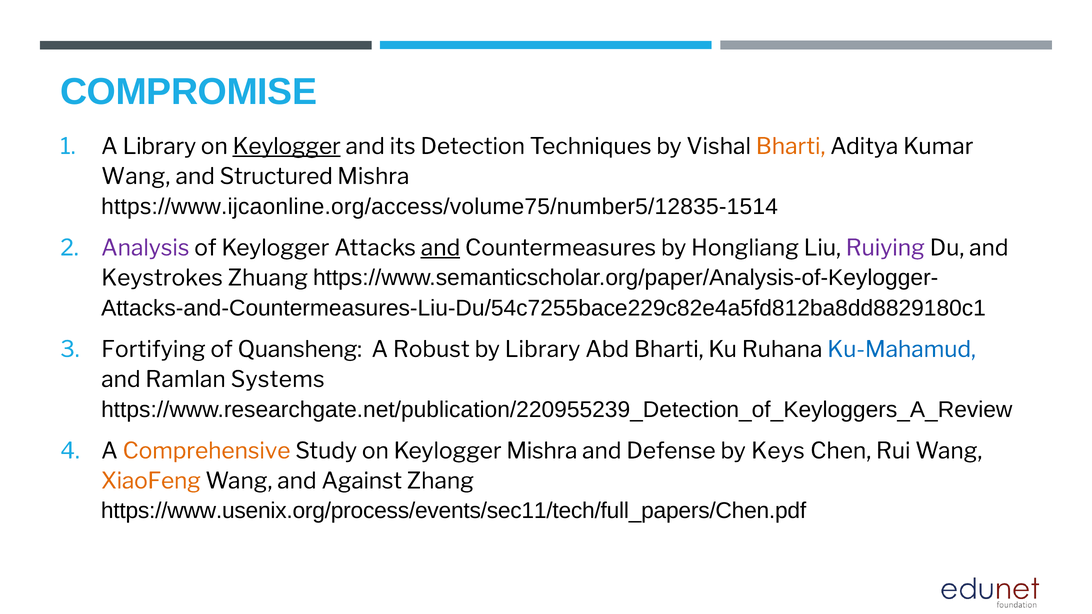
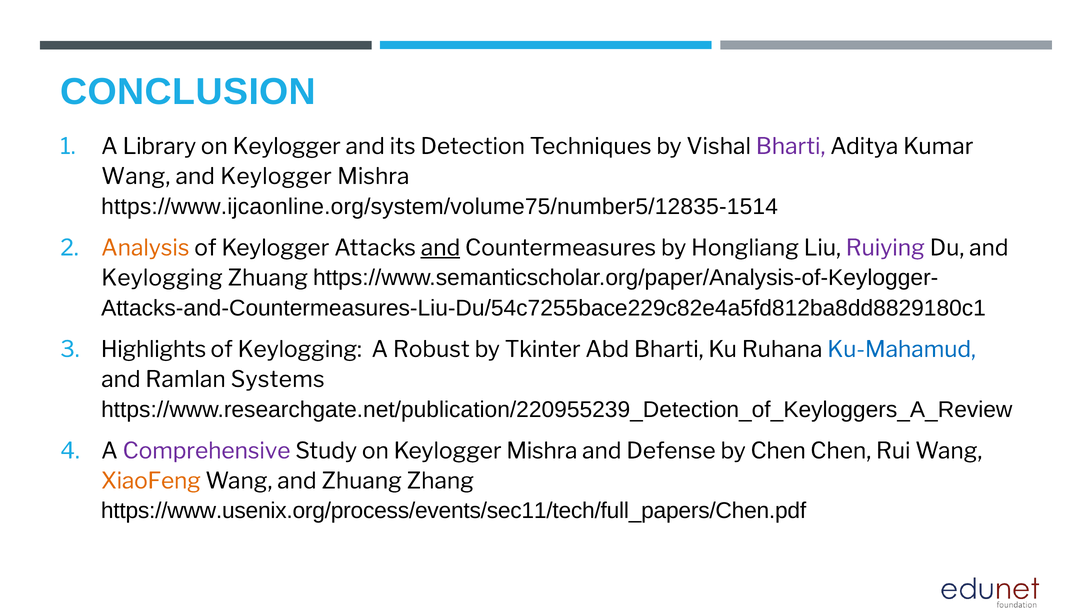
COMPROMISE: COMPROMISE -> CONCLUSION (188, 92)
Keylogger underline: present -> none (287, 146)
Bharti colour: orange -> purple (791, 146)
and Structured: Structured -> Keylogger (276, 177)
https://www.ijcaonline.org/access/volume75/number5/12835-1514: https://www.ijcaonline.org/access/volume75/number5/12835-1514 -> https://www.ijcaonline.org/system/volume75/number5/12835-1514 (440, 207)
Analysis colour: purple -> orange (145, 248)
Keystrokes: Keystrokes -> Keylogging (162, 278)
Fortifying: Fortifying -> Highlights (154, 350)
of Quansheng: Quansheng -> Keylogging (300, 350)
by Library: Library -> Tkinter (543, 350)
Comprehensive colour: orange -> purple (207, 451)
by Keys: Keys -> Chen (778, 451)
and Against: Against -> Zhuang (362, 481)
